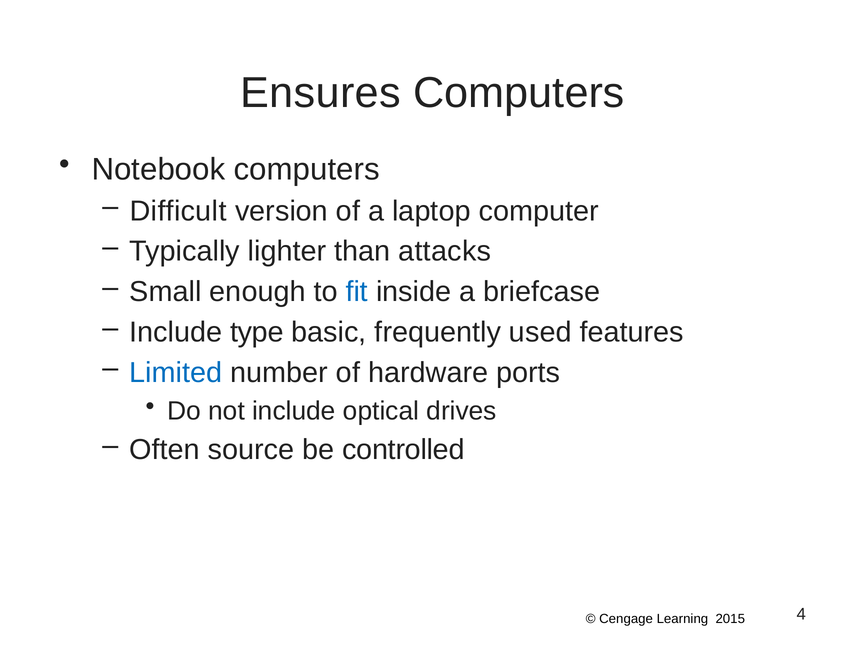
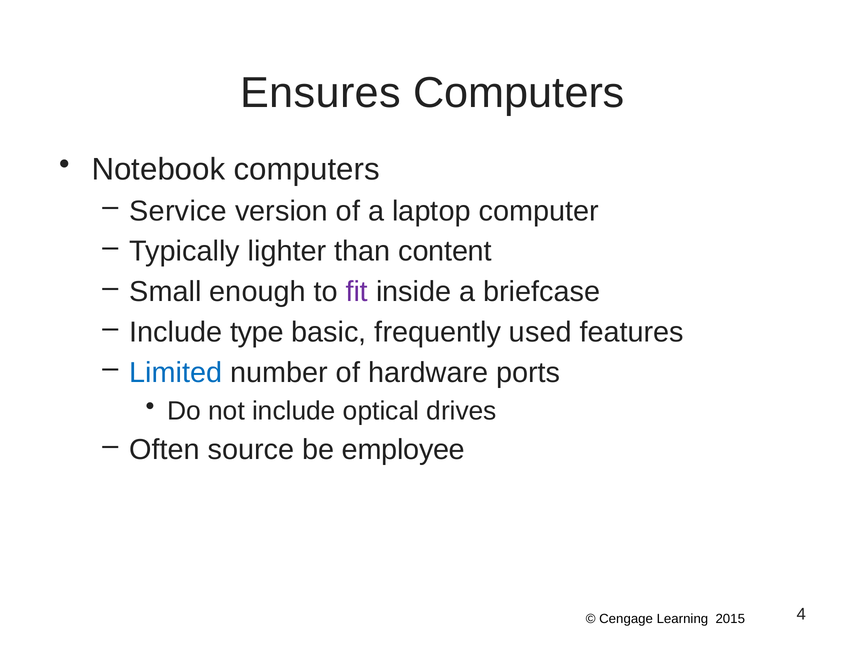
Difficult: Difficult -> Service (178, 211)
attacks: attacks -> content (445, 251)
fit colour: blue -> purple (357, 292)
controlled: controlled -> employee (403, 450)
